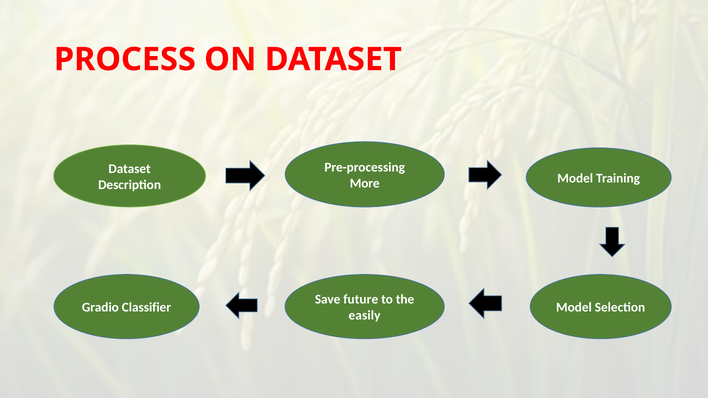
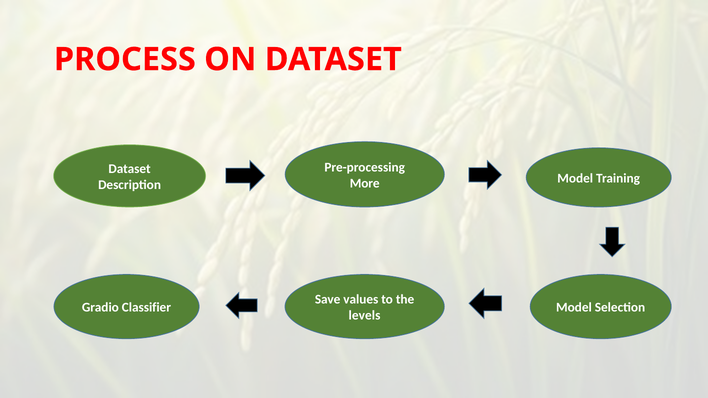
future: future -> values (361, 300)
easily: easily -> levels (365, 316)
